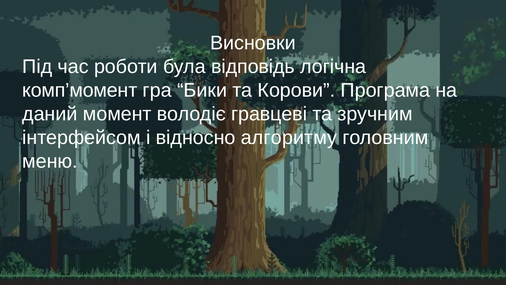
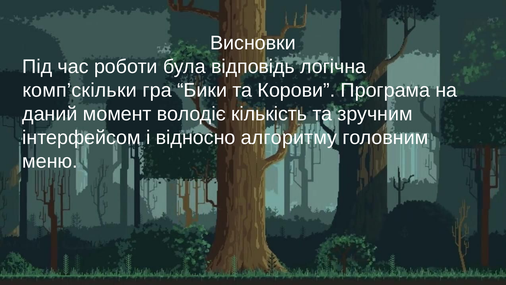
комп’момент: комп’момент -> комп’скільки (80, 90)
гравцеві: гравцеві -> кількість (269, 114)
